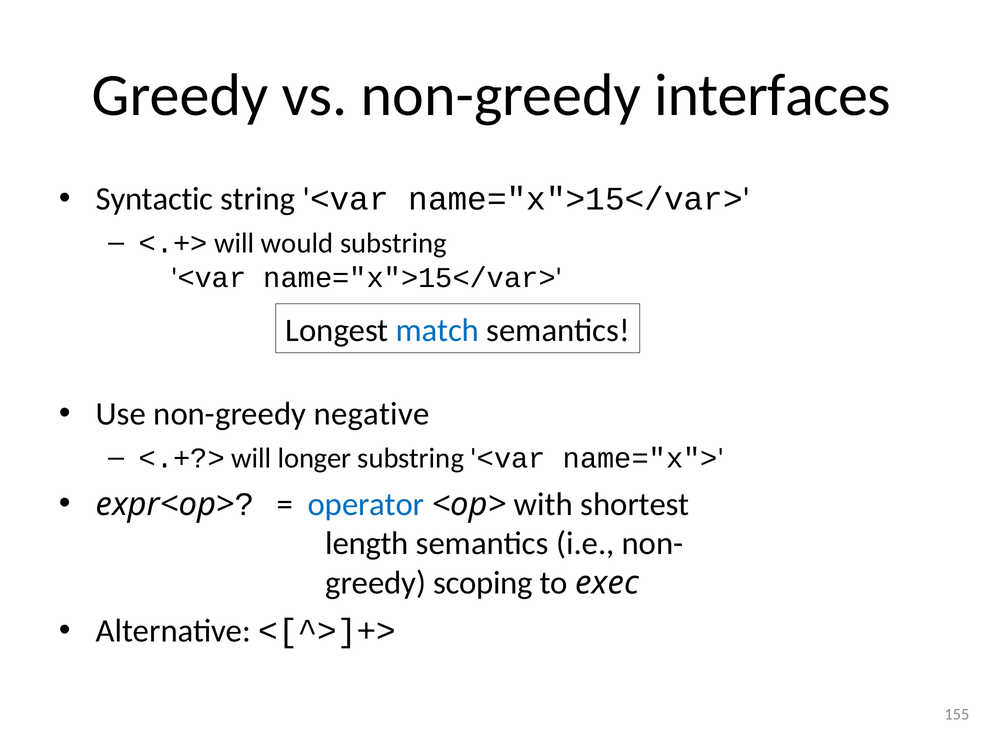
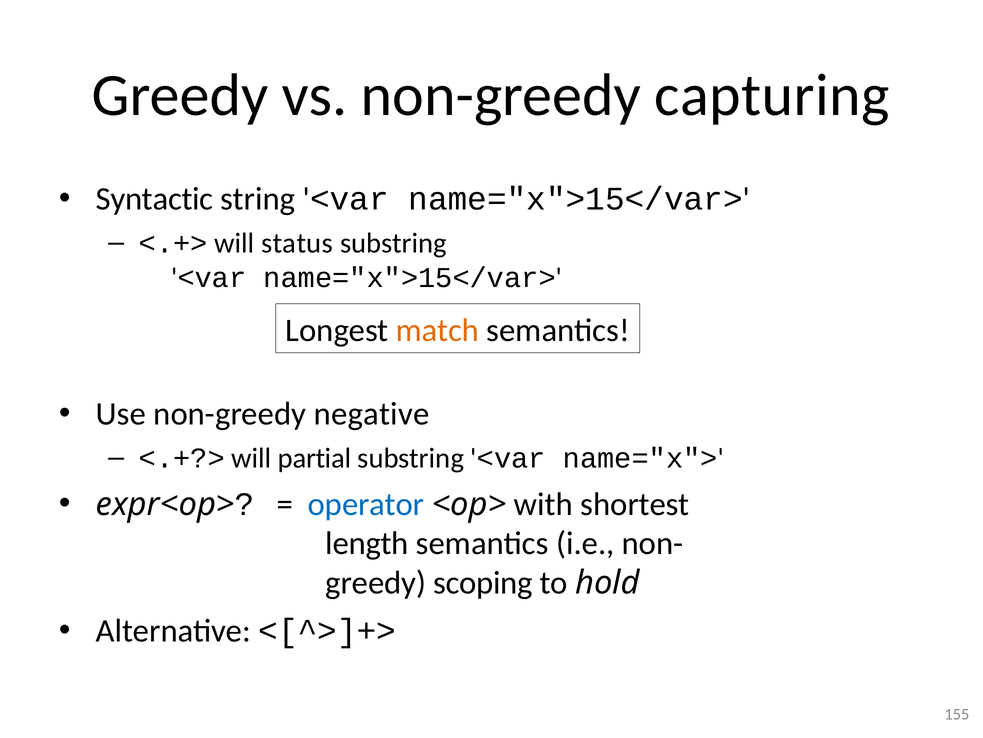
interfaces: interfaces -> capturing (772, 95)
would: would -> status (297, 243)
match colour: blue -> orange (437, 330)
longer: longer -> partial (315, 458)
exec: exec -> hold (607, 582)
